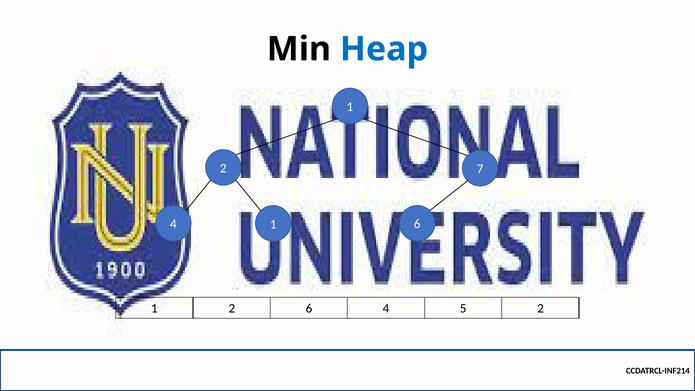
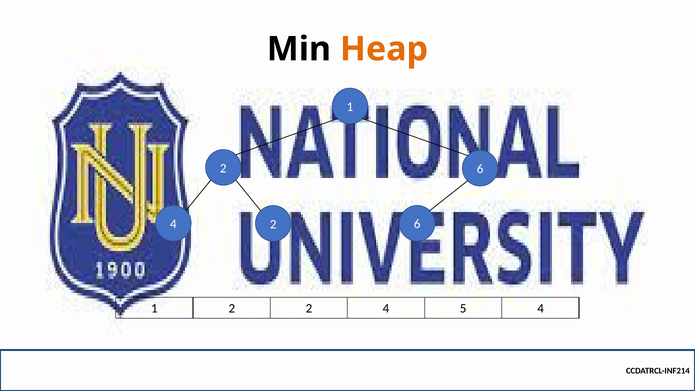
Heap colour: blue -> orange (384, 49)
7: 7 -> 6 (480, 169)
4 1: 1 -> 2 (273, 224)
2 6: 6 -> 2 (309, 308)
5 2: 2 -> 4 (541, 308)
